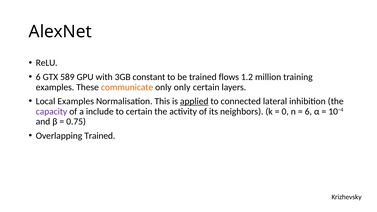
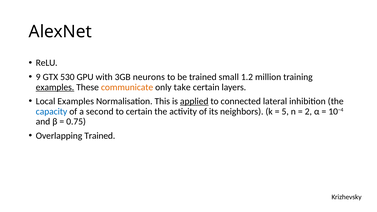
6: 6 -> 9 (38, 77)
589: 589 -> 530 (67, 77)
constant: constant -> neurons (149, 77)
flows: flows -> small (229, 77)
examples underline: none -> present (55, 87)
only only: only -> take (182, 87)
capacity colour: purple -> blue (52, 111)
include: include -> second (100, 111)
0: 0 -> 5 (285, 111)
6: 6 -> 2 (308, 111)
